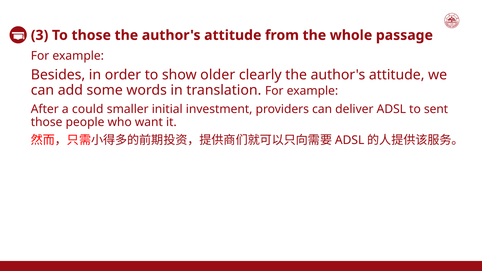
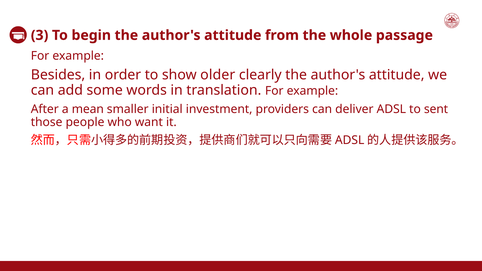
To those: those -> begin (91, 35)
could: could -> mean (88, 109)
